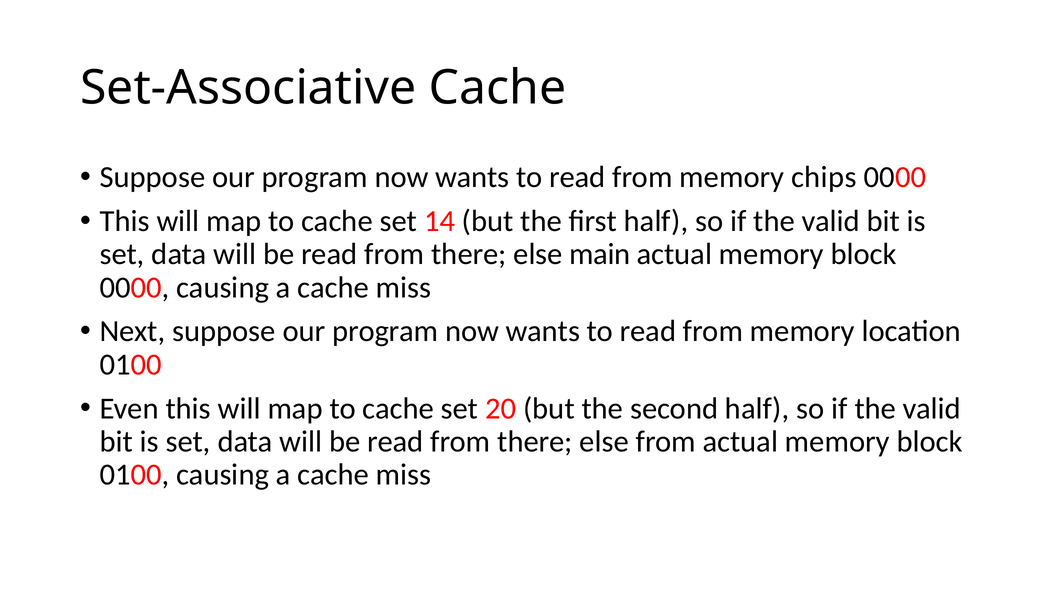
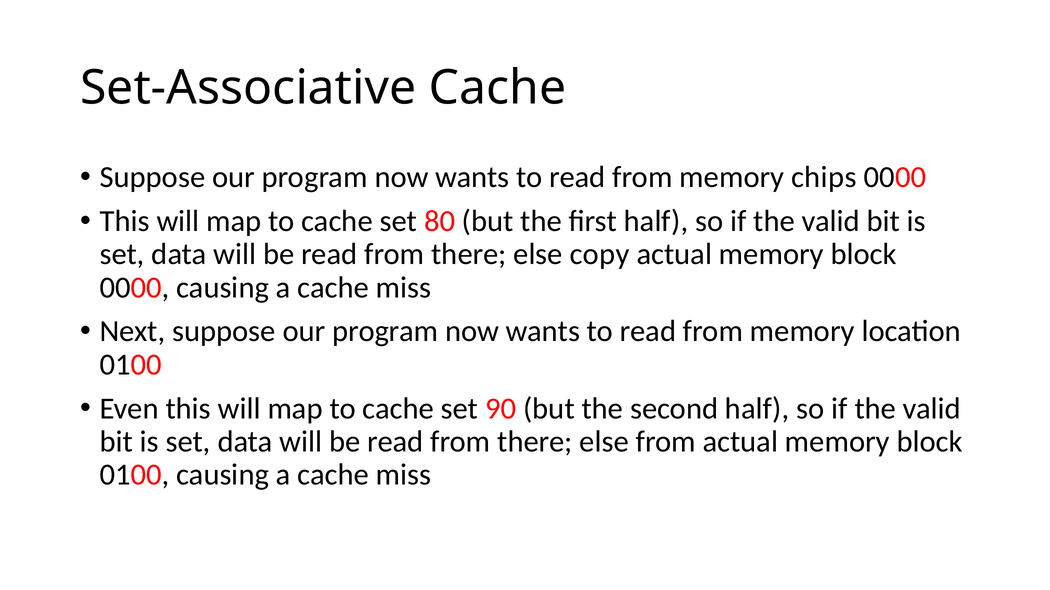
14: 14 -> 80 (440, 222)
main: main -> copy (599, 255)
20: 20 -> 90 (501, 409)
